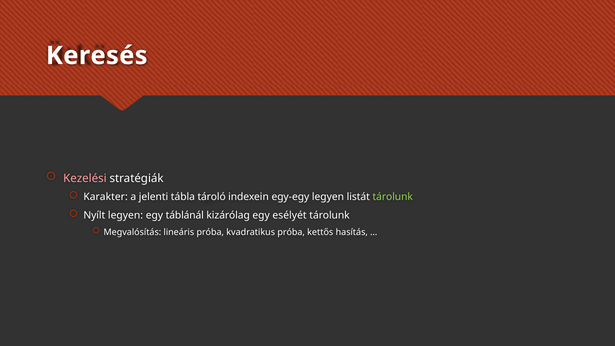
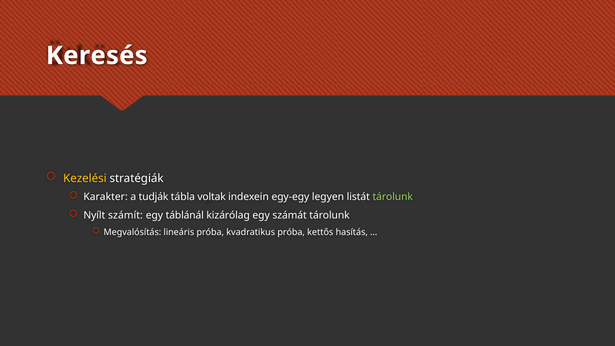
Kezelési colour: pink -> yellow (85, 178)
jelenti: jelenti -> tudják (154, 197)
tároló: tároló -> voltak (212, 197)
Nyílt legyen: legyen -> számít (125, 215)
esélyét: esélyét -> számát (290, 215)
